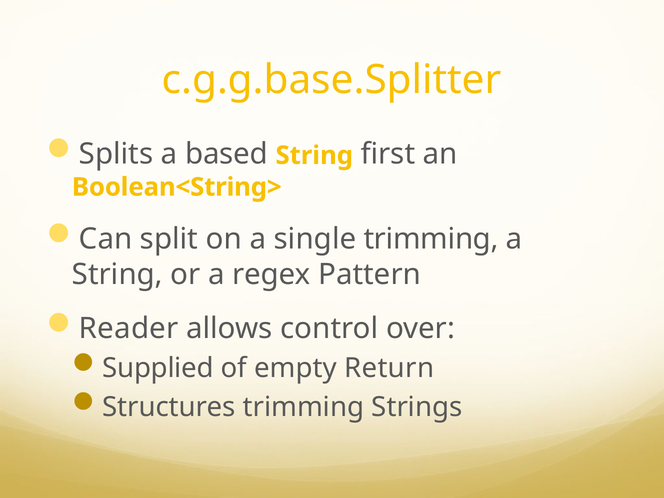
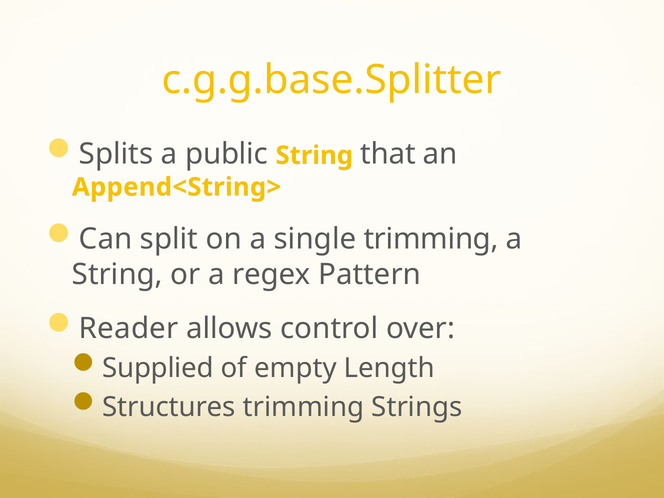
based: based -> public (227, 154)
first: first -> that (388, 154)
Boolean<String>: Boolean<String> -> Append<String> (177, 187)
Return: Return -> Length (389, 368)
